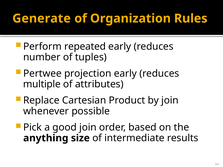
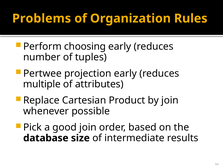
Generate: Generate -> Problems (42, 18)
repeated: repeated -> choosing (85, 47)
anything: anything -> database (46, 138)
